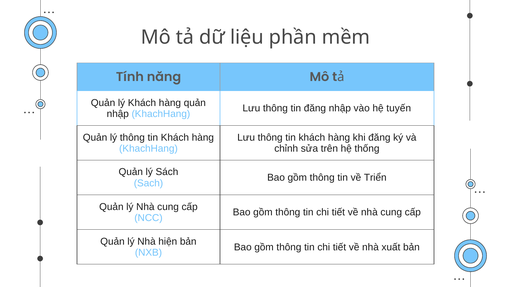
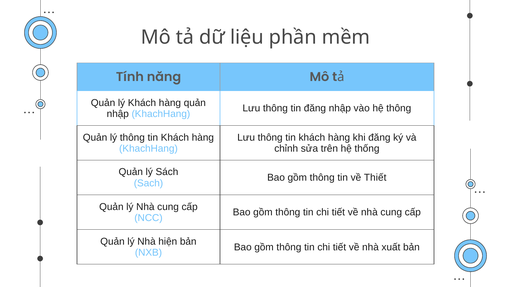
hệ tuyến: tuyến -> thông (399, 109)
Triển: Triển -> Thiết (375, 178)
